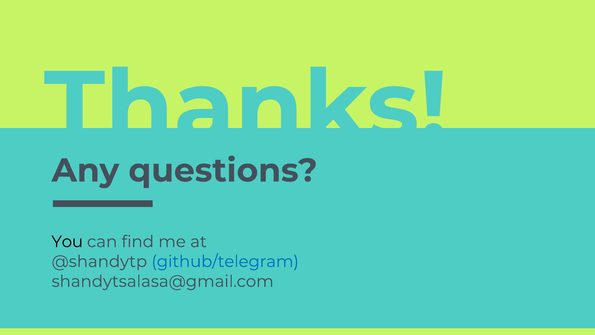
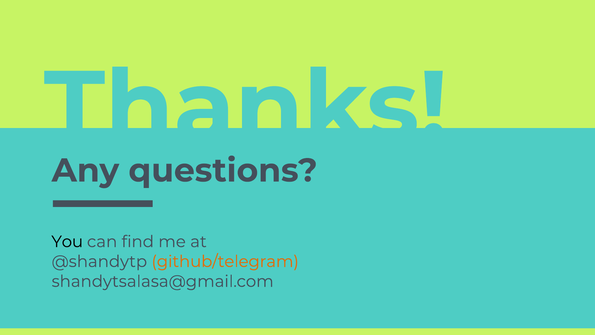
github/telegram colour: blue -> orange (225, 261)
